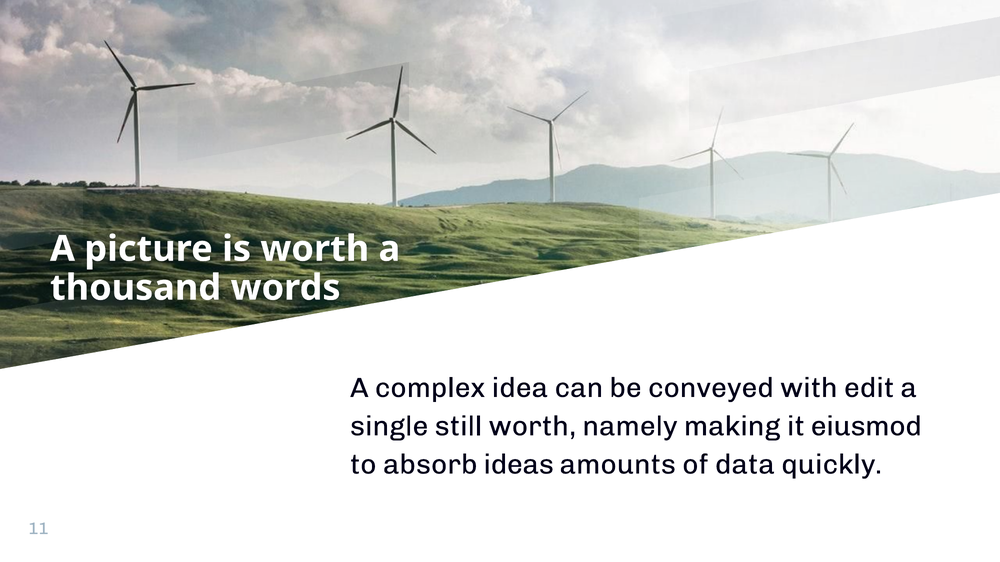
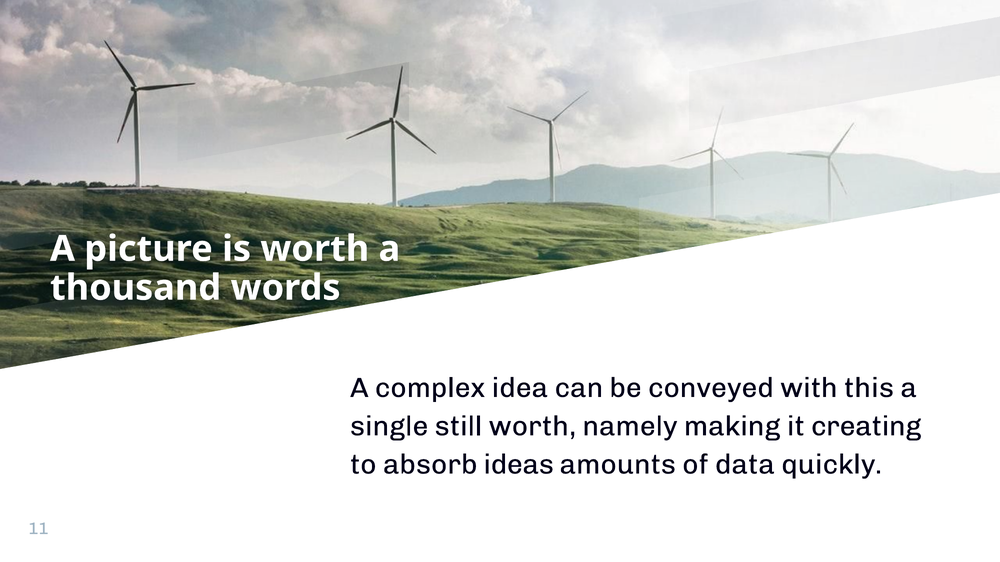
edit: edit -> this (869, 388)
eiusmod: eiusmod -> creating (866, 426)
